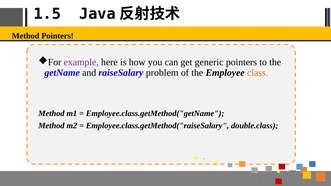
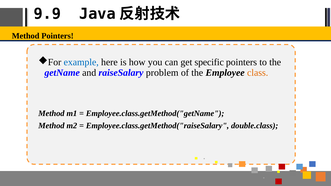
1.5: 1.5 -> 9.9 (47, 14)
example colour: purple -> blue (81, 62)
generic: generic -> specific (209, 62)
